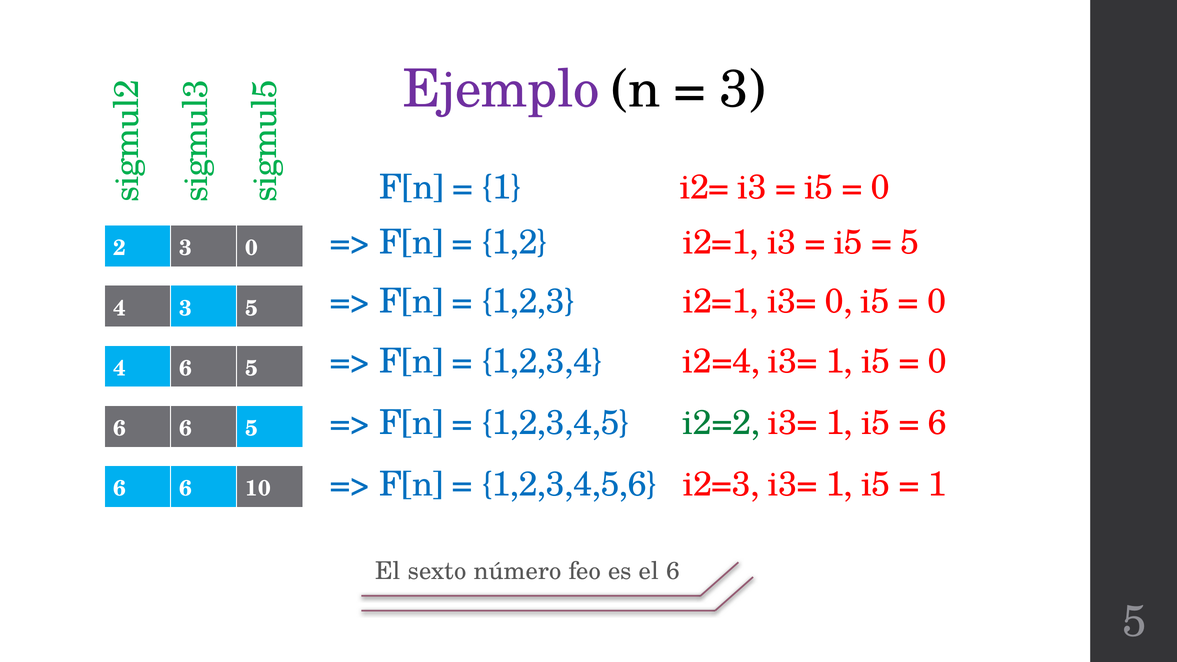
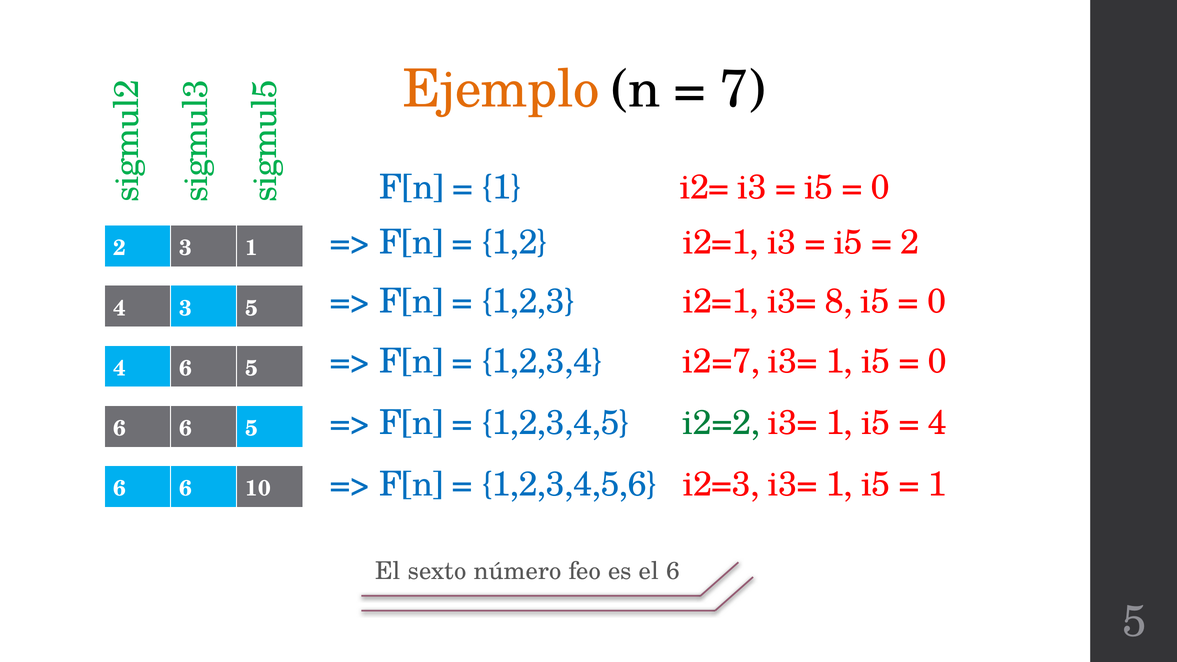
Ejemplo colour: purple -> orange (501, 89)
3: 3 -> 7 (742, 89)
5: 5 -> 2 (910, 243)
3 0: 0 -> 1 (252, 248)
i3= 0: 0 -> 8 (839, 302)
i2=4: i2=4 -> i2=7 (721, 362)
6: 6 -> 4 (937, 423)
